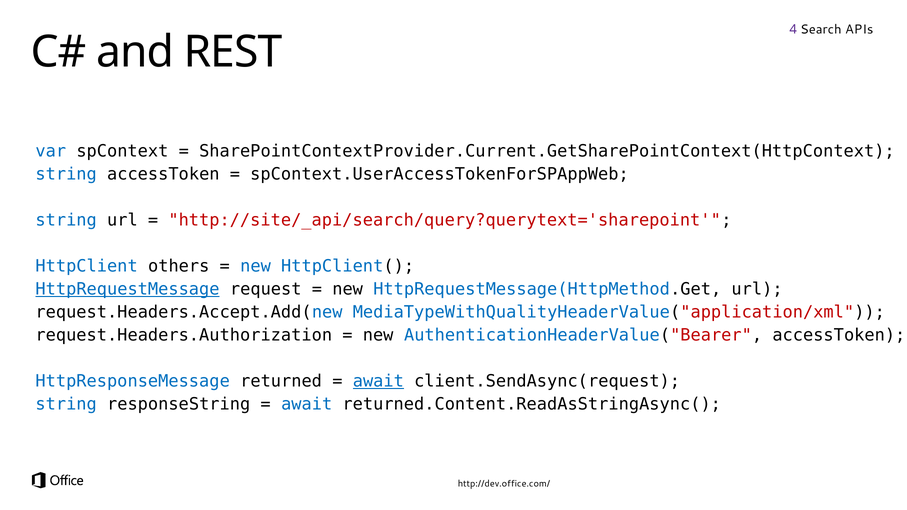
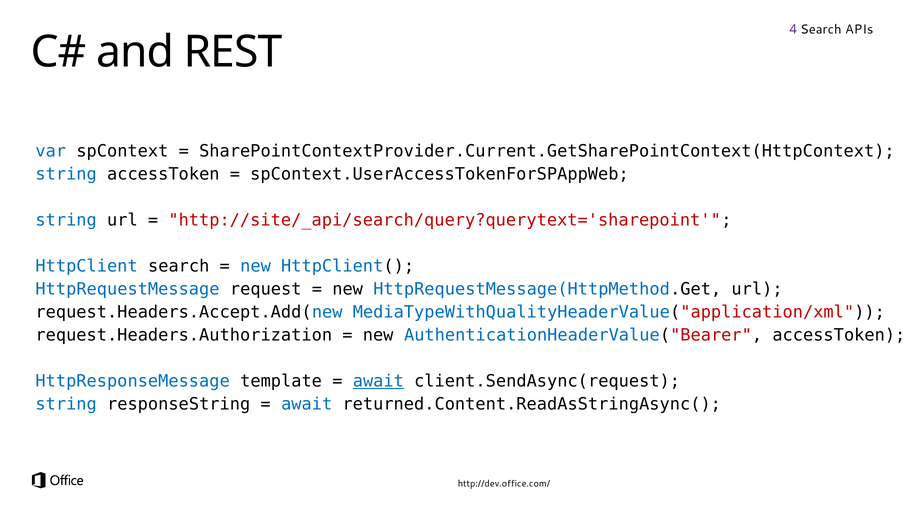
HttpClient others: others -> search (179, 266)
HttpRequestMessage underline: present -> none (128, 289)
returned: returned -> template (281, 381)
